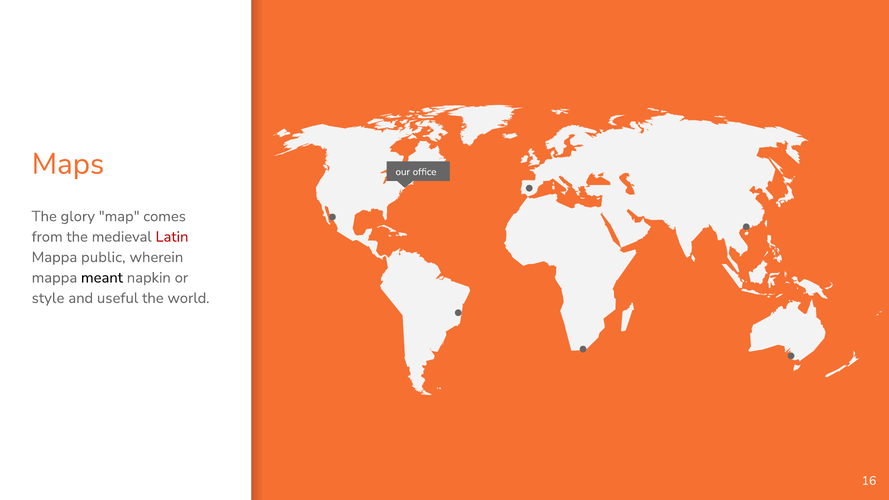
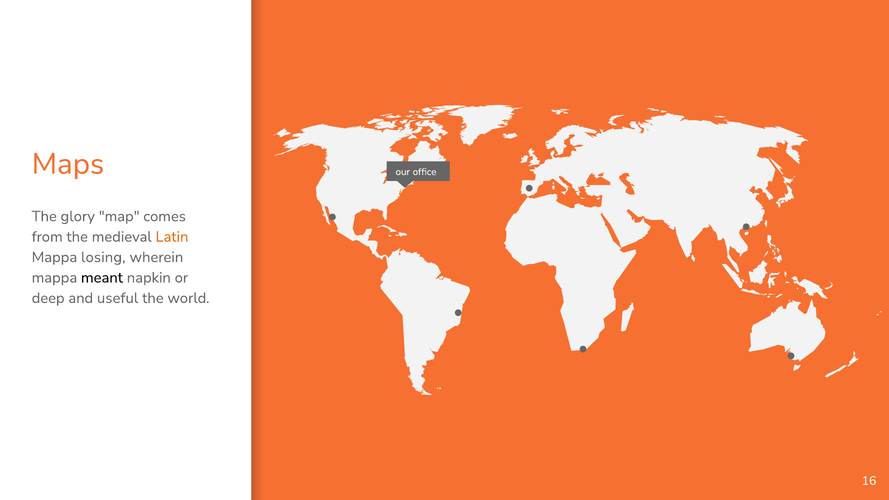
Latin colour: red -> orange (172, 237)
public: public -> losing (103, 257)
style: style -> deep (48, 298)
